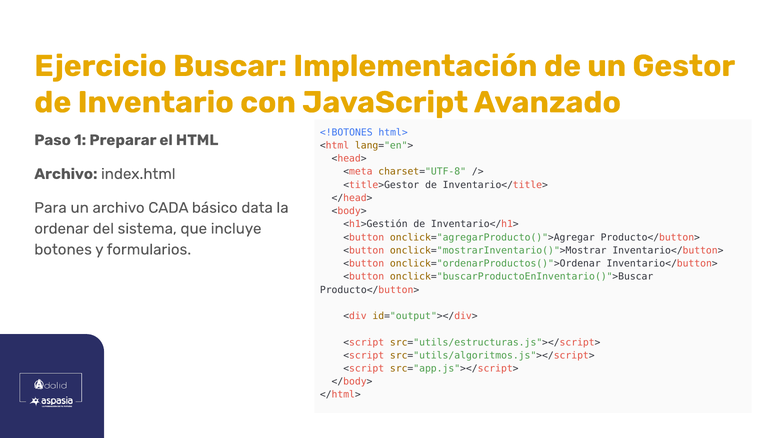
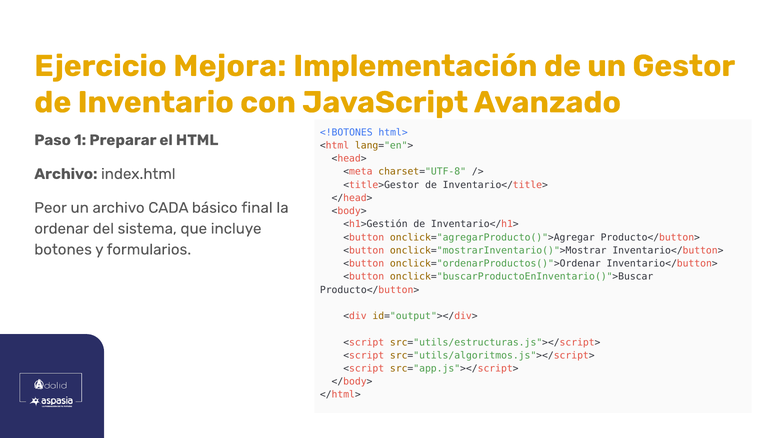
Buscar: Buscar -> Mejora (230, 66)
Para: Para -> Peor (51, 208)
data: data -> final (257, 208)
